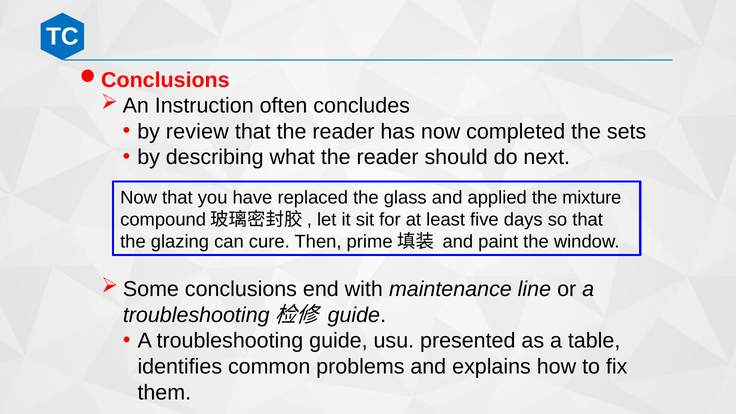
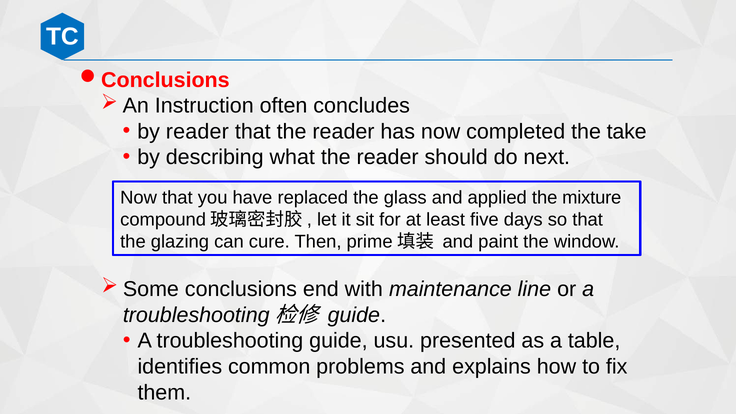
by review: review -> reader (197, 132)
sets: sets -> take (627, 132)
